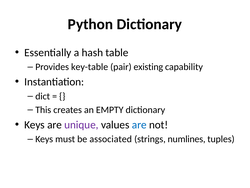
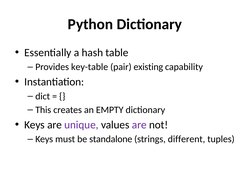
are colour: blue -> purple (139, 124)
associated: associated -> standalone (111, 139)
numlines: numlines -> different (186, 139)
